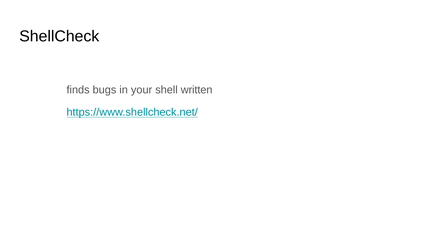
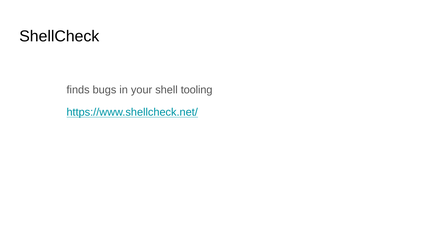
written: written -> tooling (197, 90)
